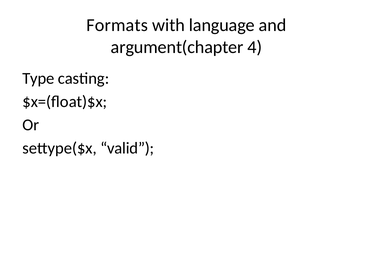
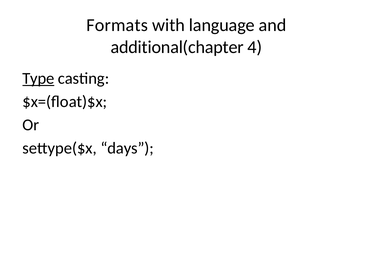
argument(chapter: argument(chapter -> additional(chapter (177, 47)
Type underline: none -> present (38, 78)
valid: valid -> days (127, 148)
